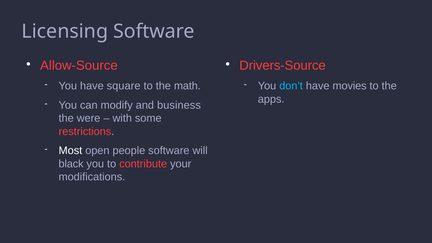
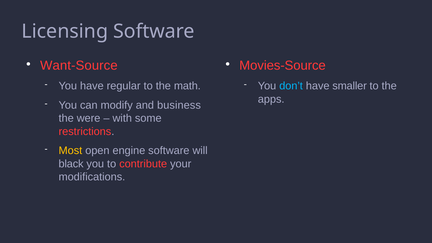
Allow-Source: Allow-Source -> Want-Source (79, 66)
Drivers-Source: Drivers-Source -> Movies-Source (283, 66)
square: square -> regular (124, 86)
movies: movies -> smaller (350, 86)
Most colour: white -> yellow (70, 151)
people: people -> engine (129, 151)
